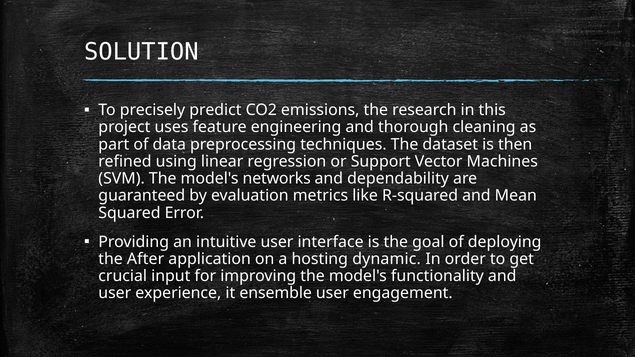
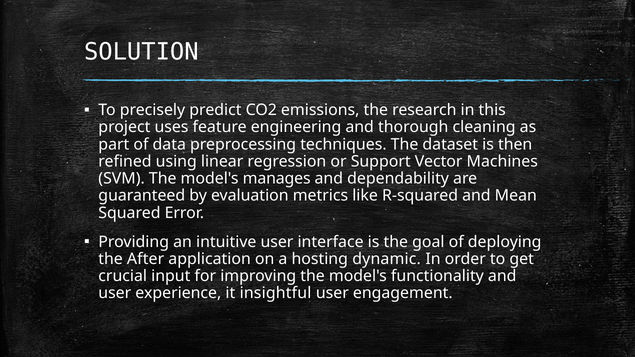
networks: networks -> manages (277, 179)
ensemble: ensemble -> insightful (276, 293)
